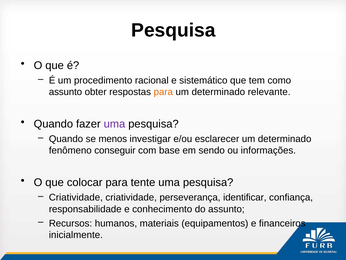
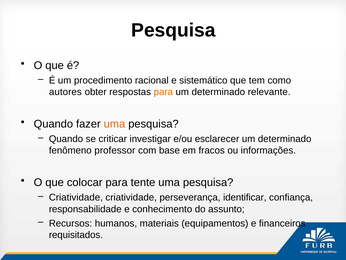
assunto: assunto -> autores (65, 92)
uma colour: purple -> orange (114, 124)
menos: menos -> criticar (113, 139)
conseguir: conseguir -> professor (115, 150)
sendo: sendo -> fracos (212, 150)
inicialmente: inicialmente -> requisitados (76, 234)
